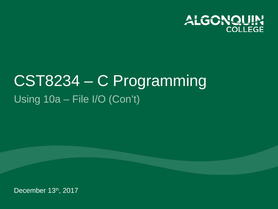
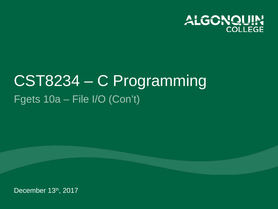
Using: Using -> Fgets (27, 99)
